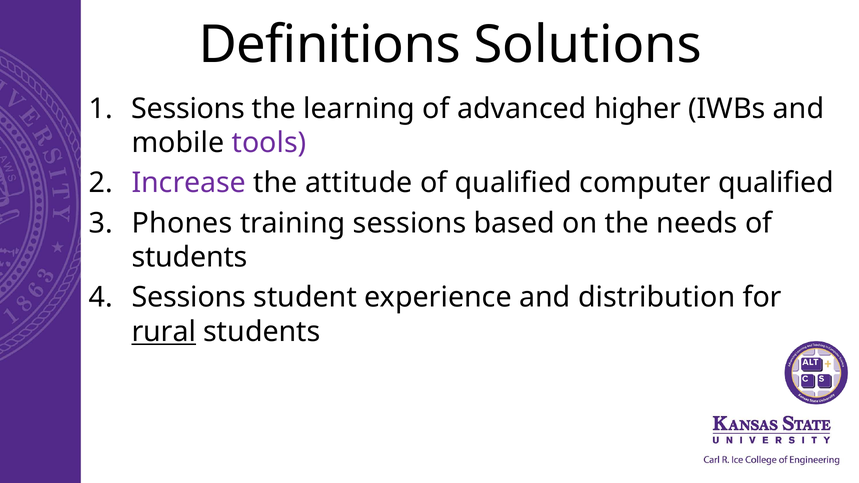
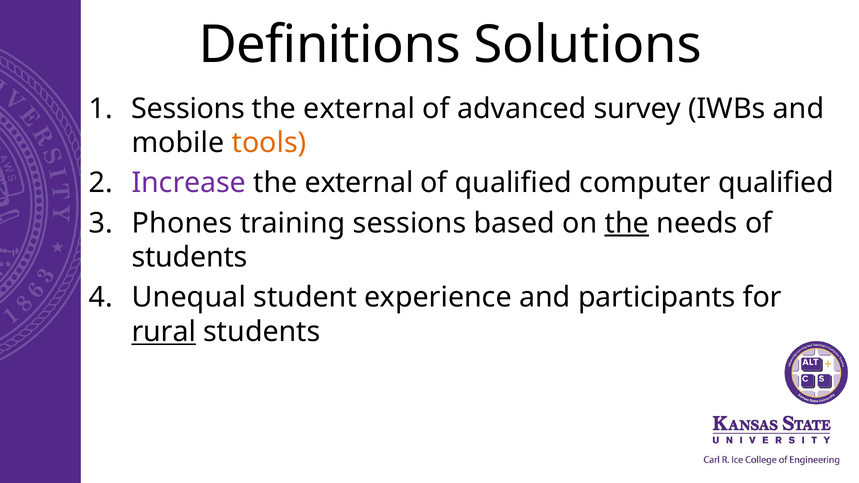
learning: learning -> external (359, 109)
higher: higher -> survey (637, 109)
tools colour: purple -> orange (269, 143)
attitude: attitude -> external (359, 183)
the underline: none -> present (627, 223)
Sessions: Sessions -> Unequal (189, 298)
distribution: distribution -> participants (657, 298)
